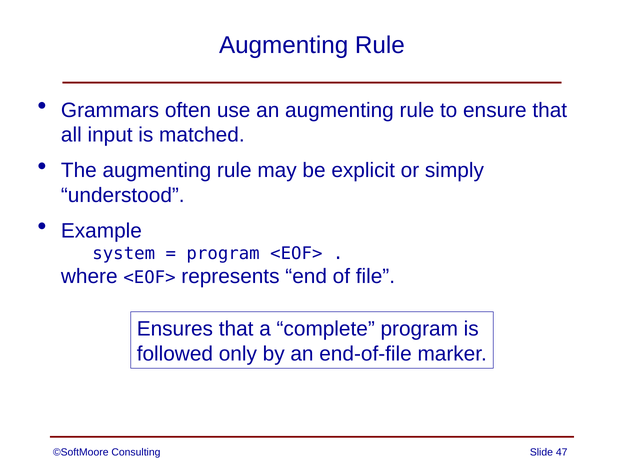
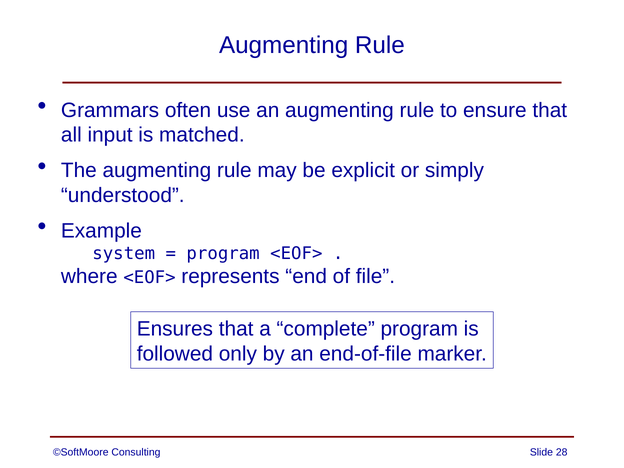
47: 47 -> 28 (562, 452)
